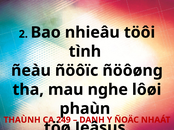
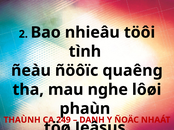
ñöôøng: ñöôøng -> quaêng (133, 71)
